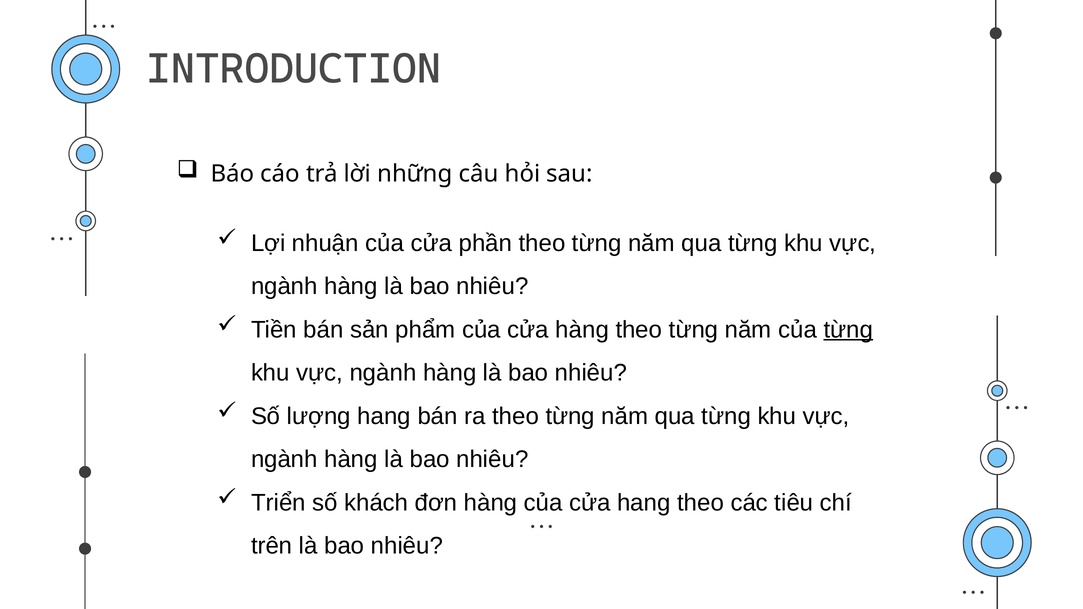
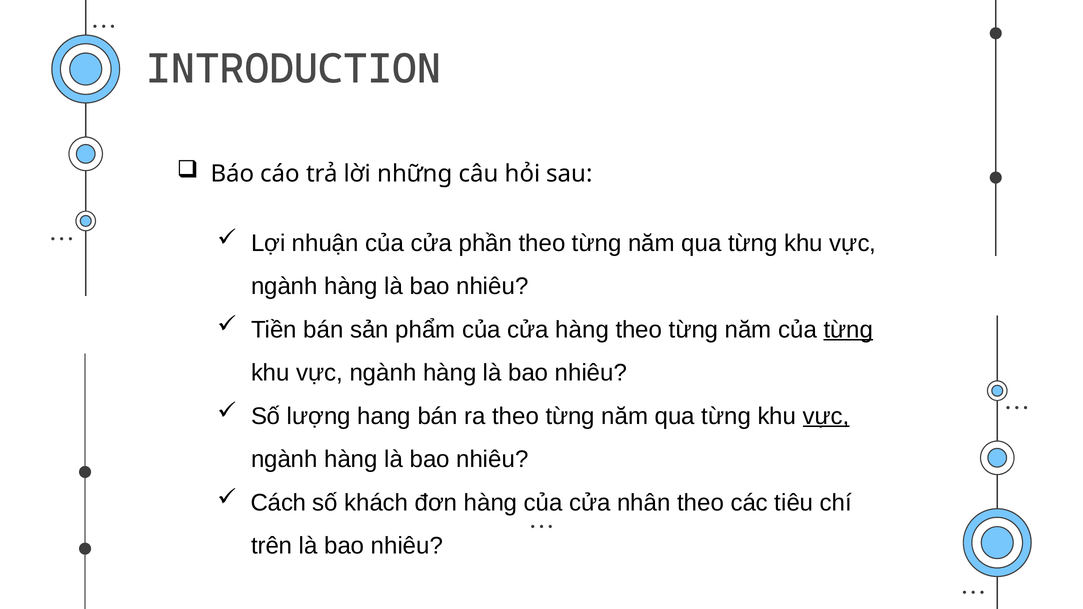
vực underline: none -> present (826, 416)
Triển: Triển -> Cách (279, 503)
cửa hang: hang -> nhân (644, 503)
